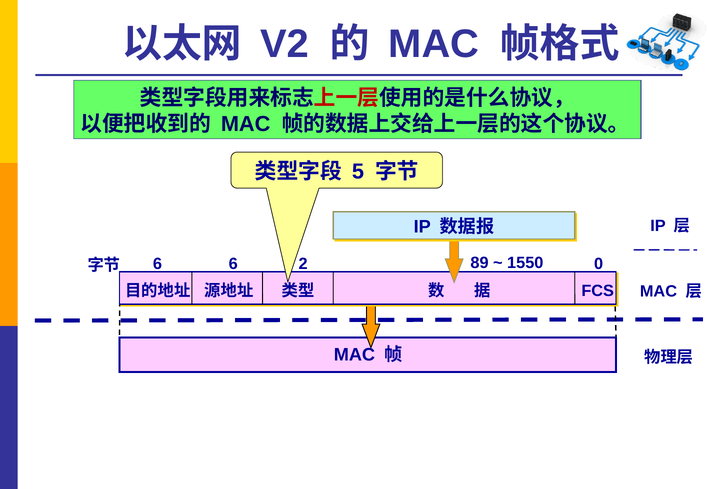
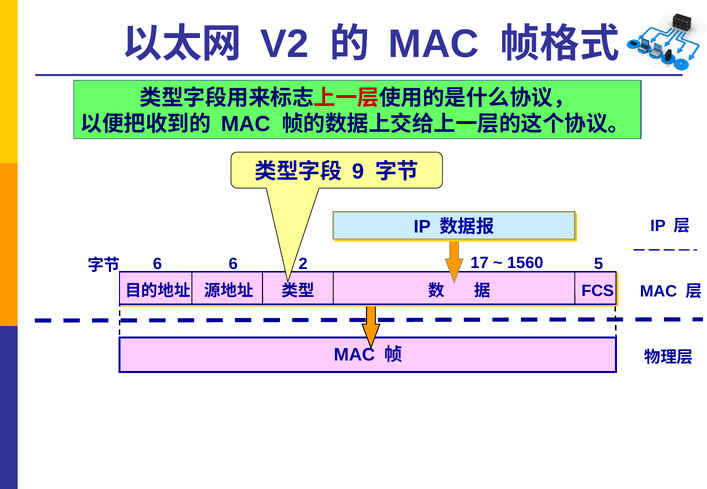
5: 5 -> 9 (358, 172)
0: 0 -> 5 (599, 264)
89: 89 -> 17 (480, 263)
1550: 1550 -> 1560 (525, 263)
